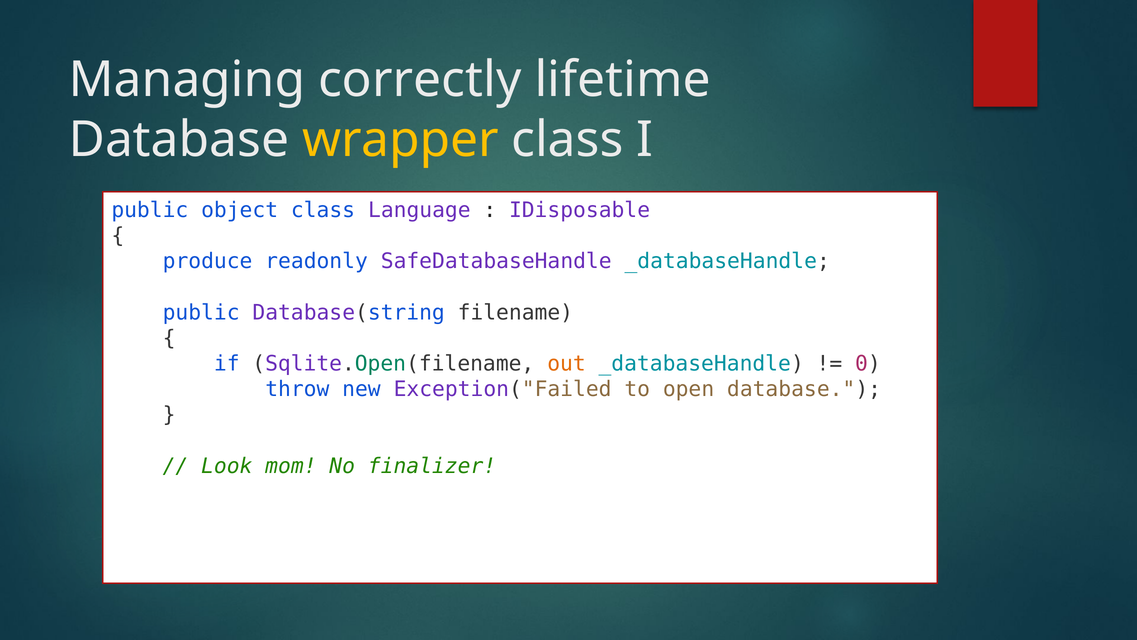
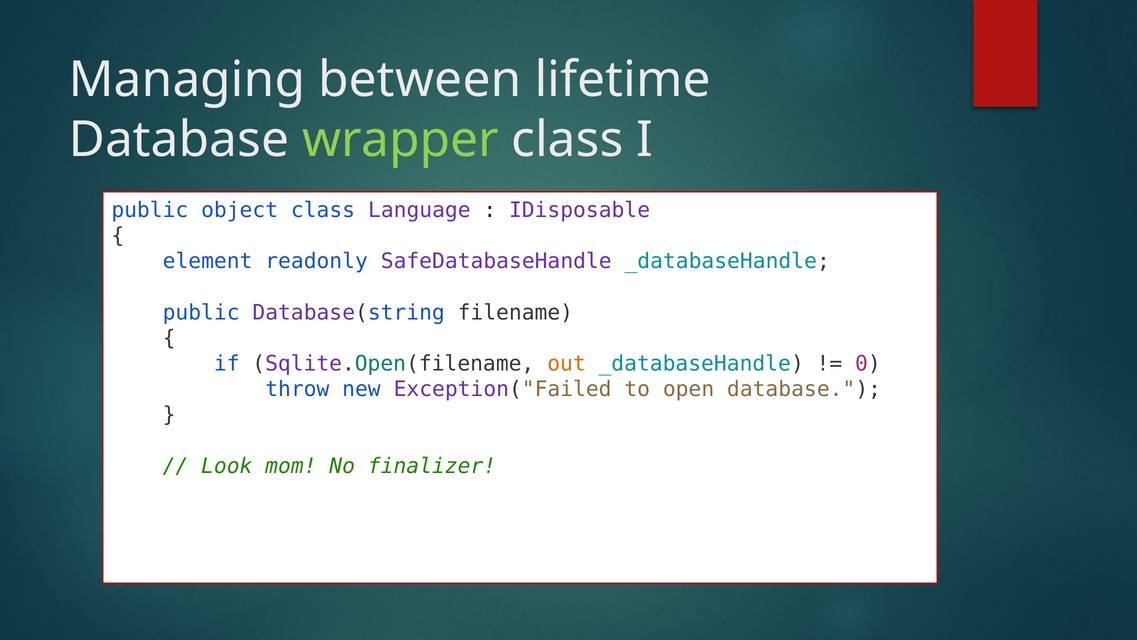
correctly: correctly -> between (420, 80)
wrapper colour: yellow -> light green (400, 140)
produce: produce -> element (208, 261)
